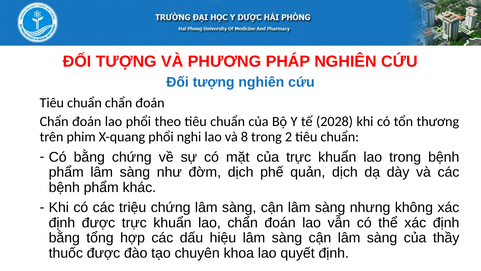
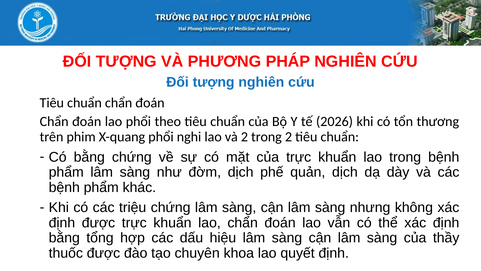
2028: 2028 -> 2026 (335, 121)
và 8: 8 -> 2 (244, 137)
